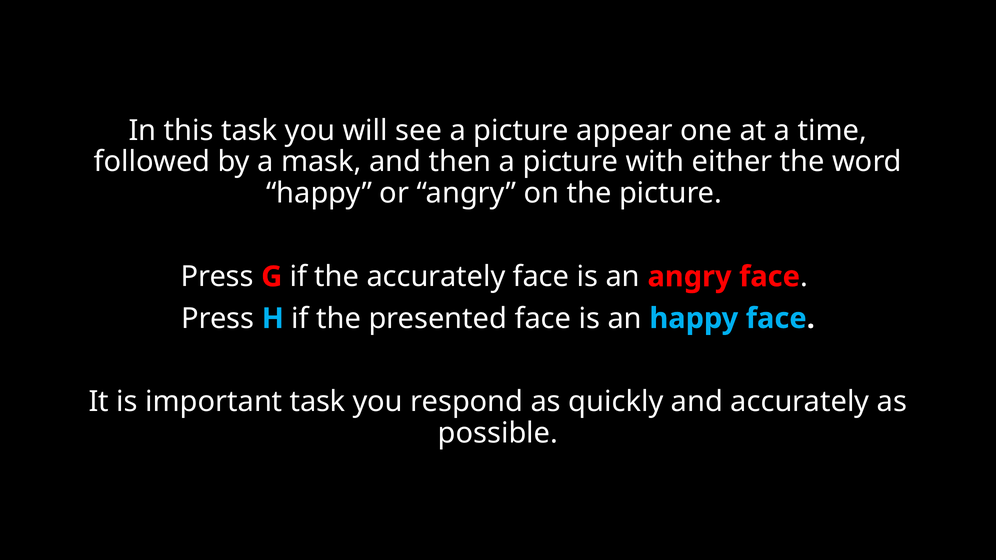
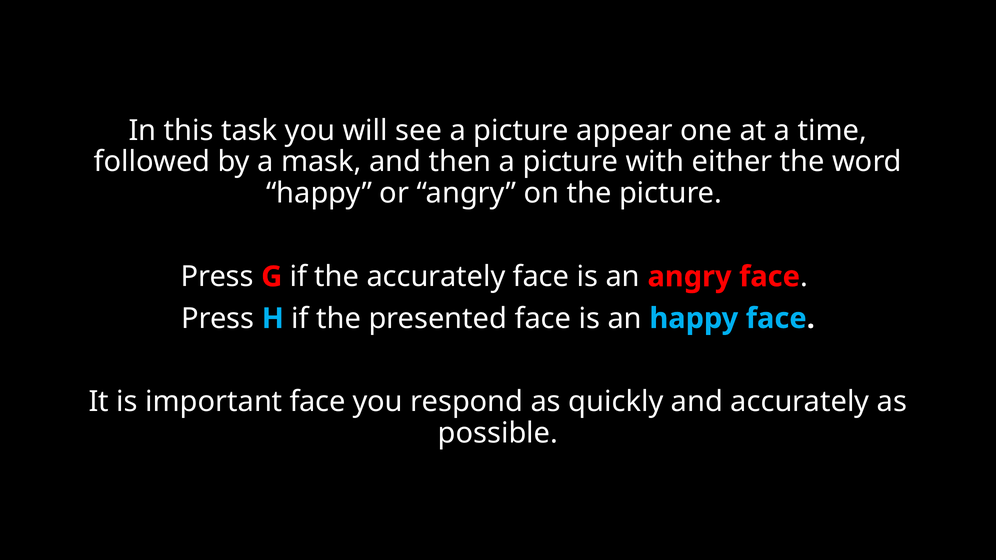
important task: task -> face (318, 402)
